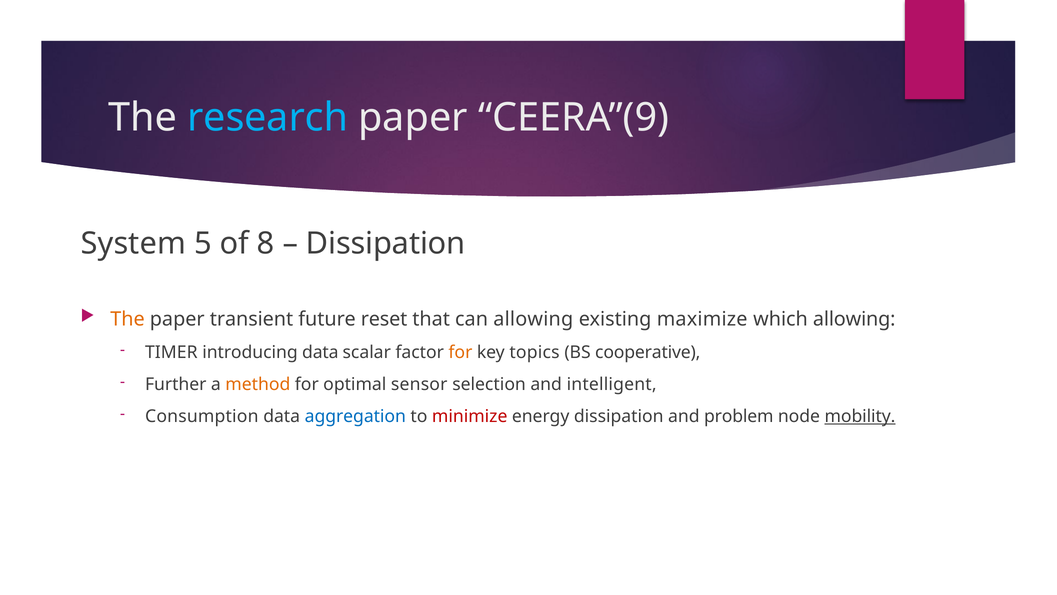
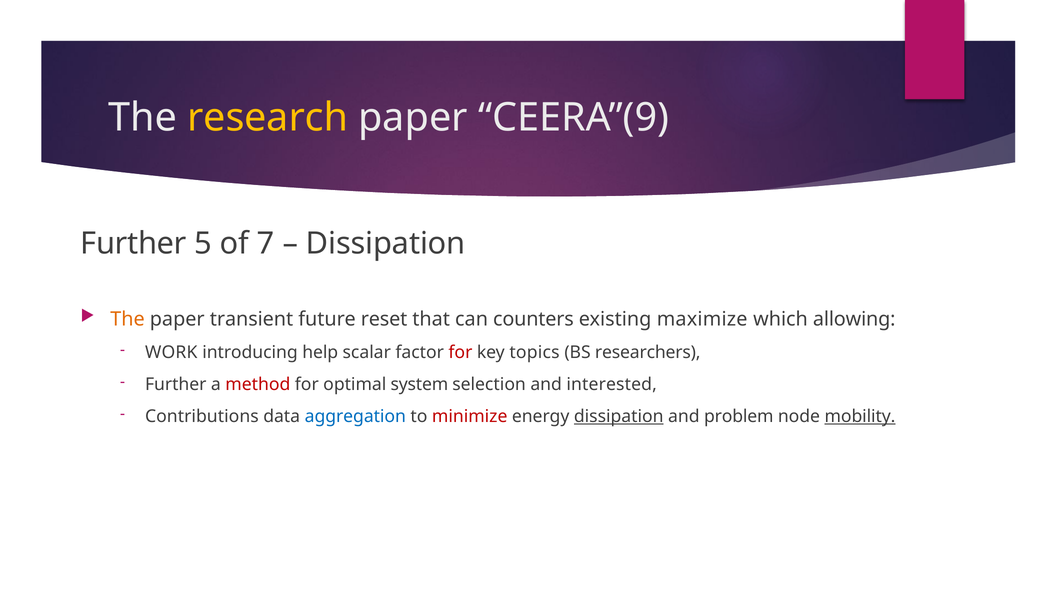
research colour: light blue -> yellow (268, 118)
System: System -> Further (134, 243)
8: 8 -> 7 (266, 243)
can allowing: allowing -> counters (533, 319)
TIMER: TIMER -> WORK (171, 352)
introducing data: data -> help (320, 352)
for colour: orange -> red (460, 352)
cooperative: cooperative -> researchers (648, 352)
method colour: orange -> red (258, 384)
sensor: sensor -> system (419, 384)
intelligent: intelligent -> interested (612, 384)
Consumption: Consumption -> Contributions (202, 416)
dissipation underline: none -> present (619, 416)
